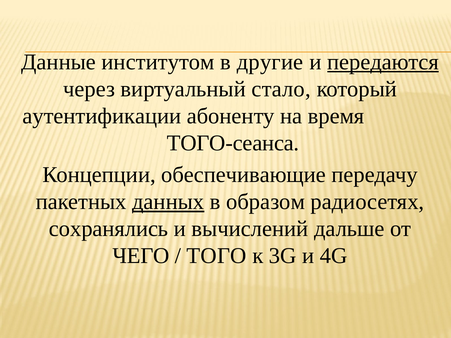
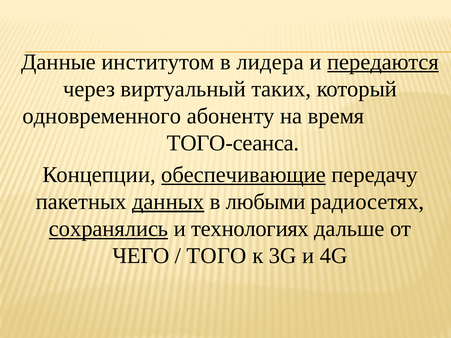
другие: другие -> лидера (270, 62)
стало: стало -> таких (281, 89)
аутентификации: аутентификации -> одновременного (102, 116)
обеспечивающие underline: none -> present (244, 175)
образом: образом -> любыми (266, 202)
сохранялись underline: none -> present (109, 229)
вычислений: вычислений -> технологиях (250, 229)
